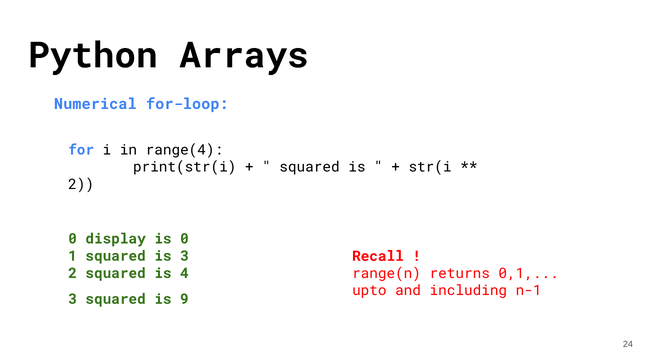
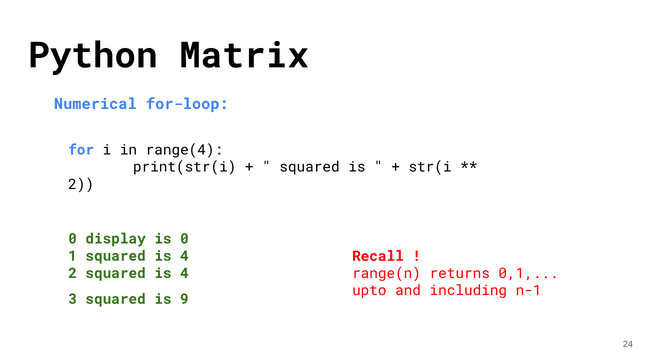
Arrays: Arrays -> Matrix (244, 56)
1 squared is 3: 3 -> 4 (184, 256)
